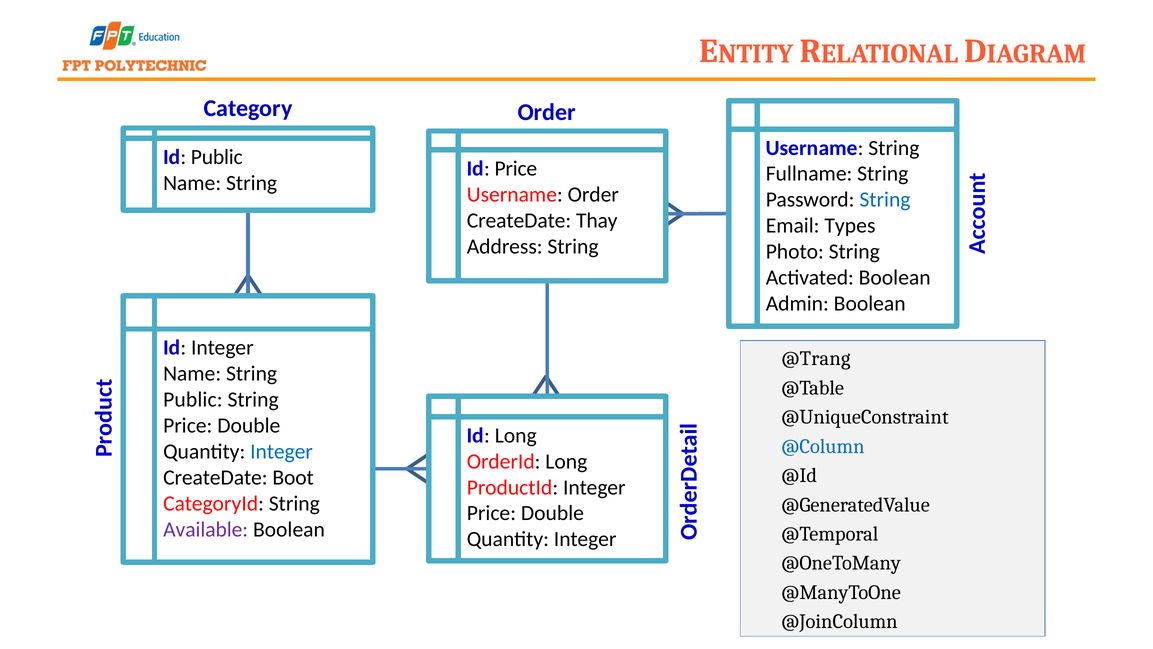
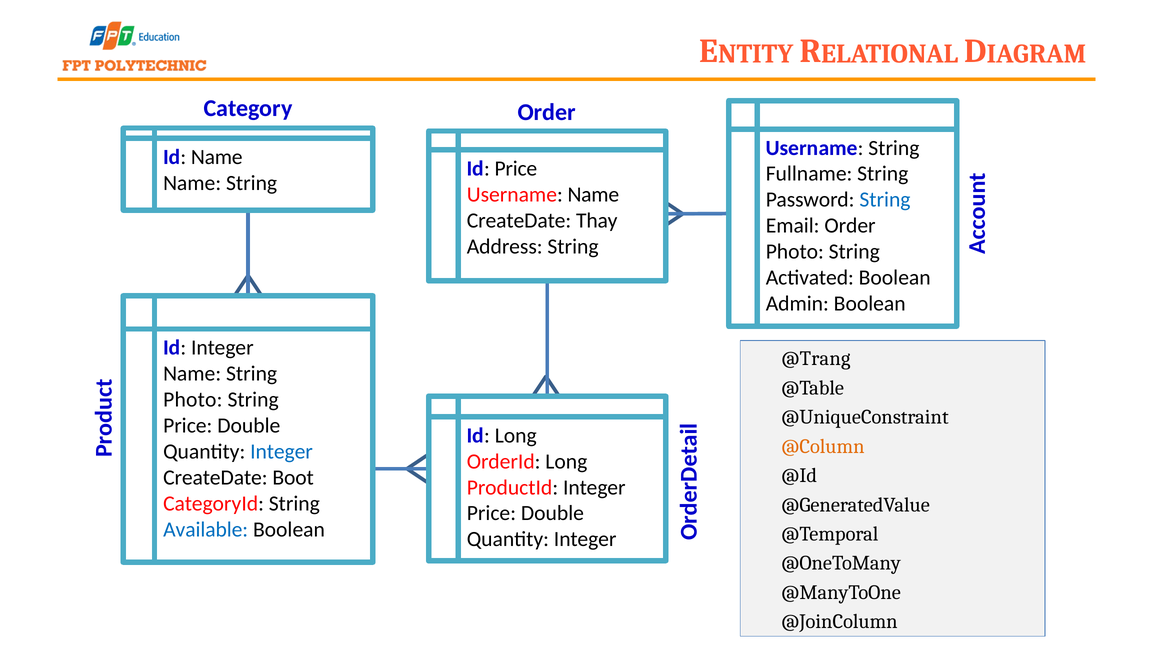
Id Public: Public -> Name (217, 157)
Username Order: Order -> Name (593, 194)
Email Types: Types -> Order (850, 226)
Public: Public -> Photo (193, 399)
@Column colour: blue -> orange (823, 446)
Available colour: purple -> blue (206, 529)
